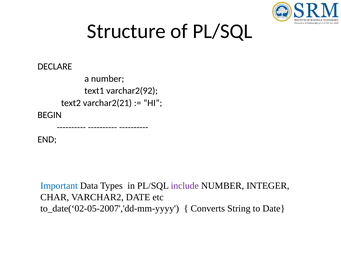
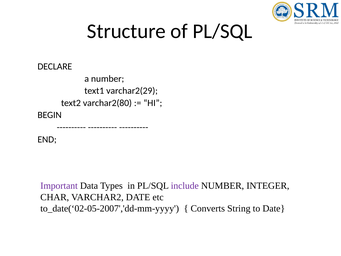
varchar2(92: varchar2(92 -> varchar2(29 (132, 91)
varchar2(21: varchar2(21 -> varchar2(80 (107, 103)
Important colour: blue -> purple (59, 186)
